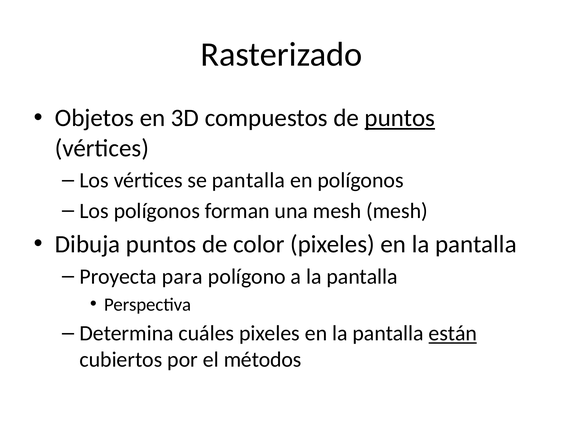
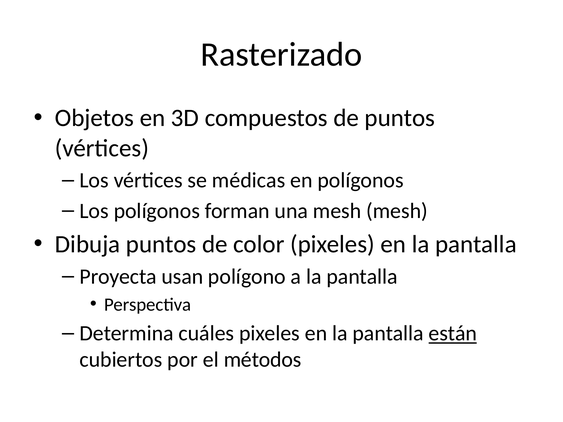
puntos underline: present -> none (400, 118)
se pantalla: pantalla -> médicas (249, 180)
para: para -> usan (182, 277)
